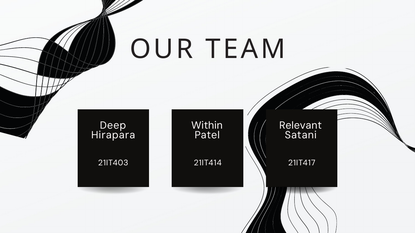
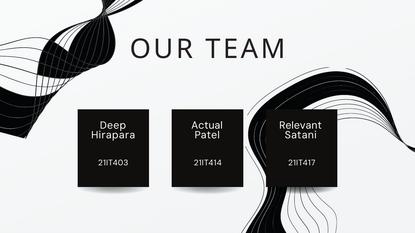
Within: Within -> Actual (207, 126)
